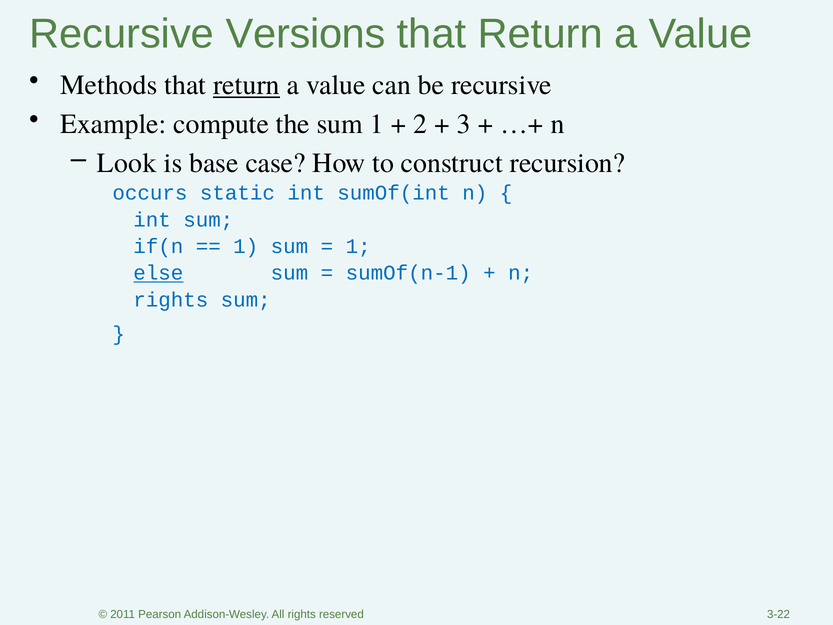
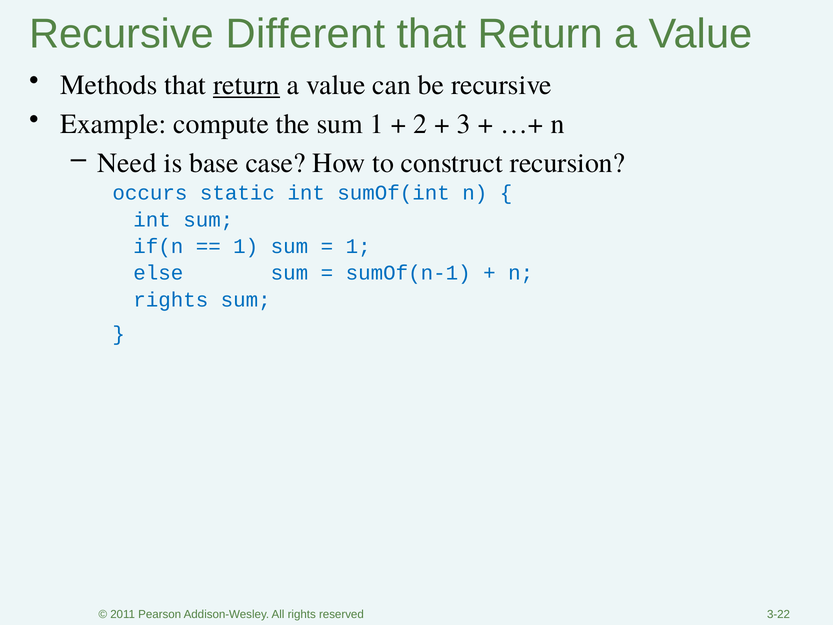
Versions: Versions -> Different (305, 34)
Look: Look -> Need (127, 163)
else underline: present -> none (158, 273)
